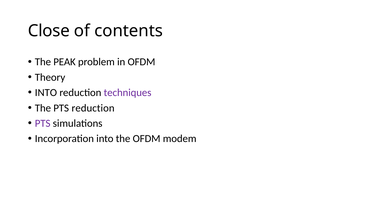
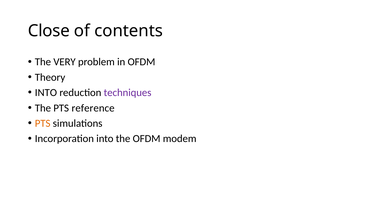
PEAK: PEAK -> VERY (65, 62)
PTS reduction: reduction -> reference (93, 108)
PTS colour: purple -> orange (43, 124)
